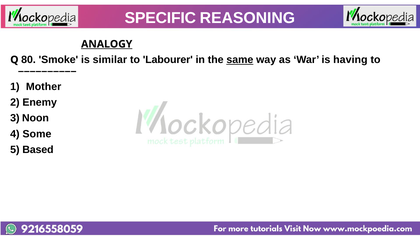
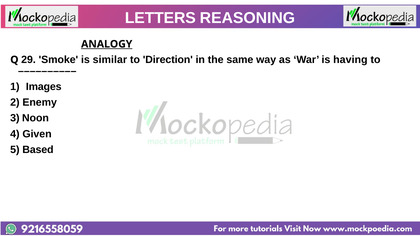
SPECIFIC: SPECIFIC -> LETTERS (160, 18)
80: 80 -> 29 (29, 60)
Labourer: Labourer -> Direction (168, 60)
same underline: present -> none (240, 60)
Mother: Mother -> Images (44, 87)
Some: Some -> Given (37, 134)
